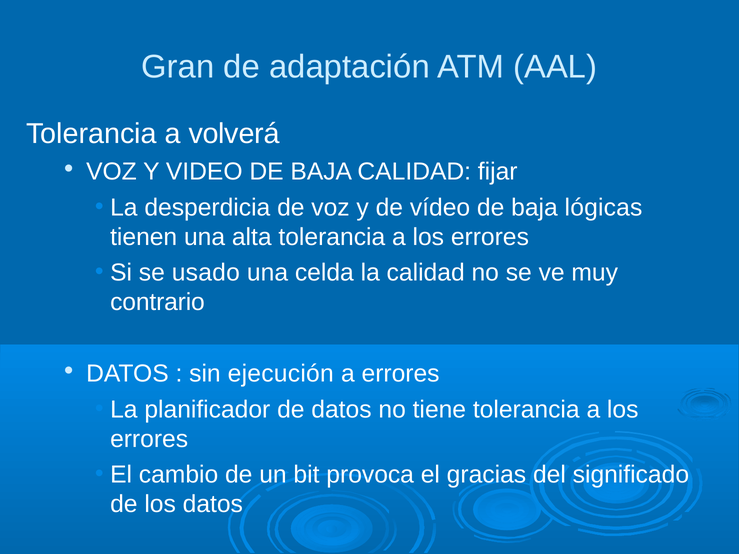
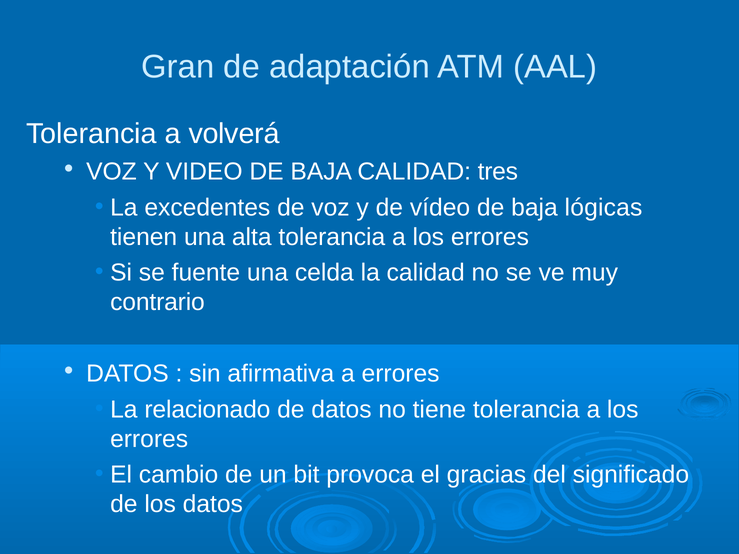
fijar: fijar -> tres (498, 172)
desperdicia: desperdicia -> excedentes (207, 208)
usado: usado -> fuente (206, 273)
ejecución: ejecución -> afirmativa (281, 374)
planificador: planificador -> relacionado (207, 410)
